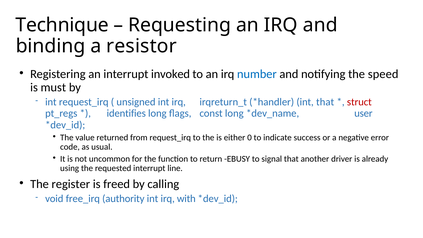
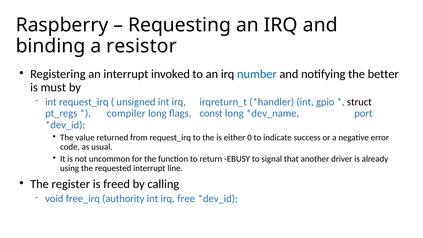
Technique: Technique -> Raspberry (62, 25)
speed: speed -> better (383, 74)
int that: that -> gpio (325, 102)
struct colour: red -> black (359, 102)
identifies: identifies -> compiler (126, 113)
user: user -> port (363, 113)
with: with -> free (186, 199)
